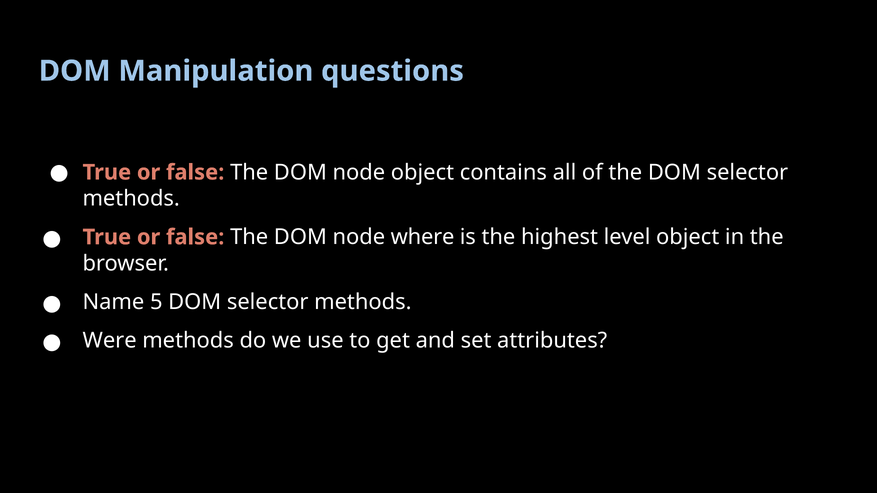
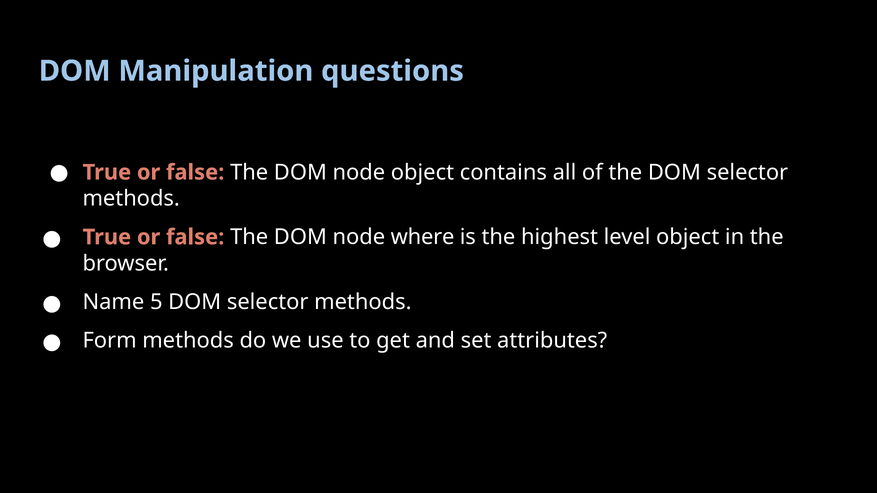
Were: Were -> Form (110, 341)
